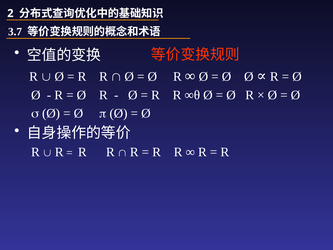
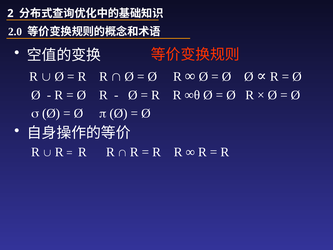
3.7: 3.7 -> 2.0 (15, 32)
